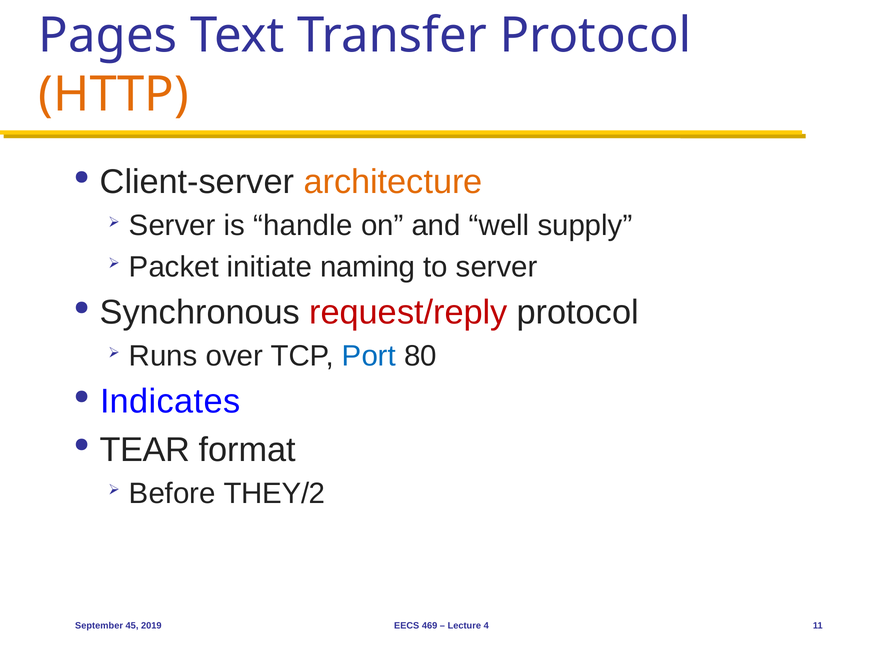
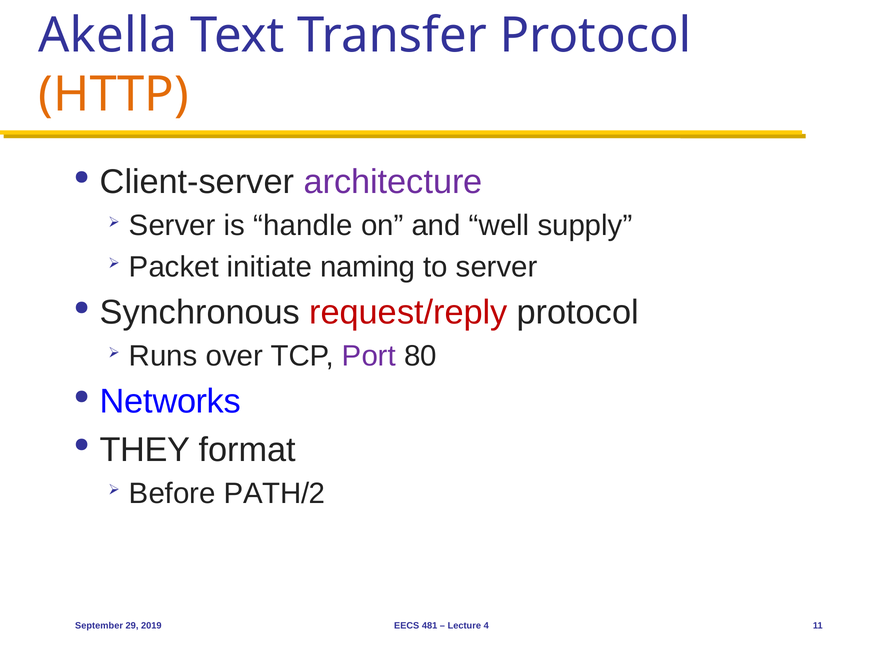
Pages: Pages -> Akella (108, 36)
architecture colour: orange -> purple (393, 182)
Port colour: blue -> purple (369, 356)
Indicates: Indicates -> Networks (170, 402)
TEAR: TEAR -> THEY (145, 450)
THEY/2: THEY/2 -> PATH/2 (274, 494)
45: 45 -> 29 (132, 626)
469: 469 -> 481 (430, 626)
